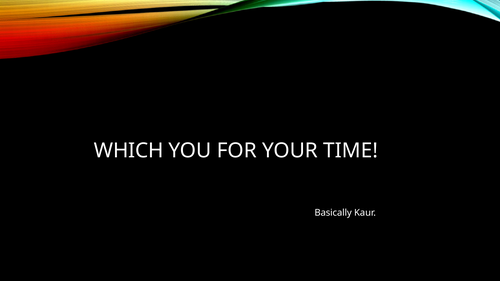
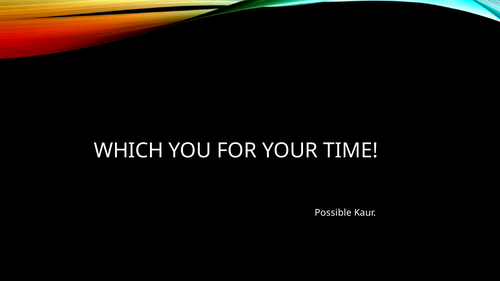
Basically: Basically -> Possible (333, 213)
